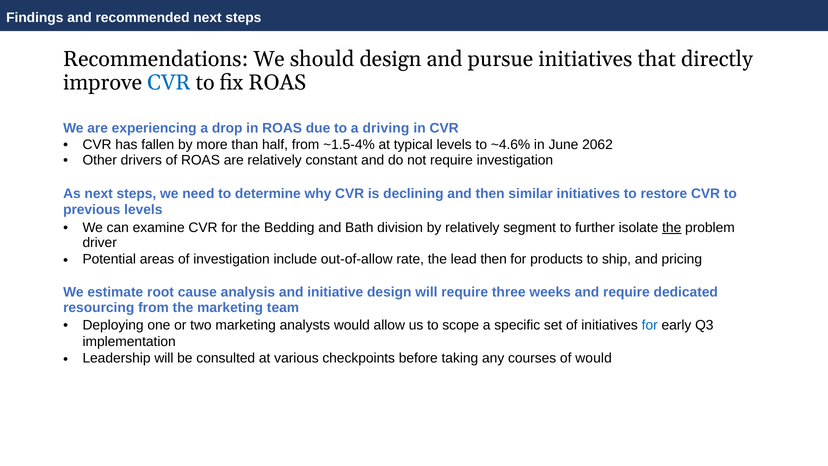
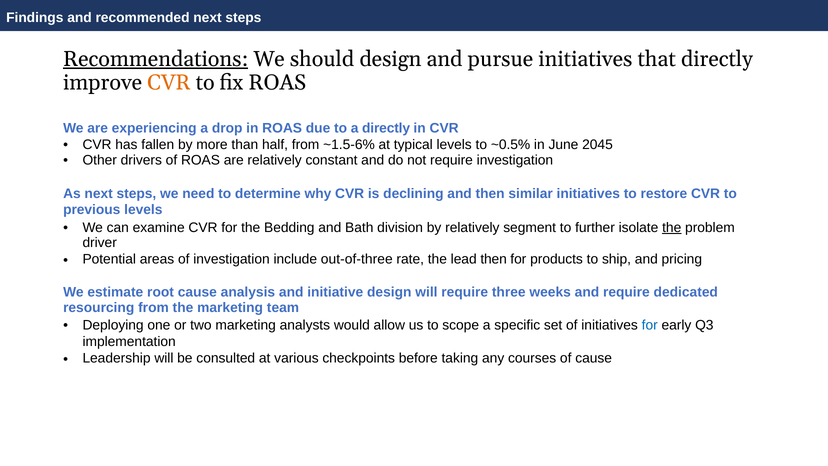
Recommendations underline: none -> present (156, 59)
CVR colour: blue -> orange (169, 82)
a driving: driving -> directly (386, 128)
~1.5-4%: ~1.5-4% -> ~1.5-6% (349, 145)
~4.6%: ~4.6% -> ~0.5% (511, 145)
2062: 2062 -> 2045 (597, 145)
out-of-allow: out-of-allow -> out-of-three (357, 259)
of would: would -> cause (594, 358)
